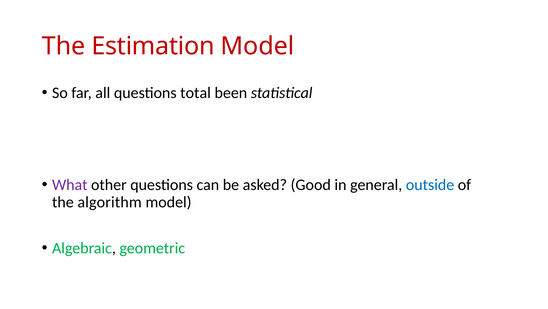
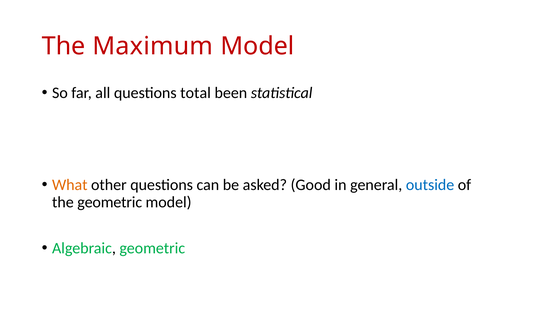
Estimation: Estimation -> Maximum (153, 46)
What colour: purple -> orange (70, 184)
the algorithm: algorithm -> geometric (110, 202)
